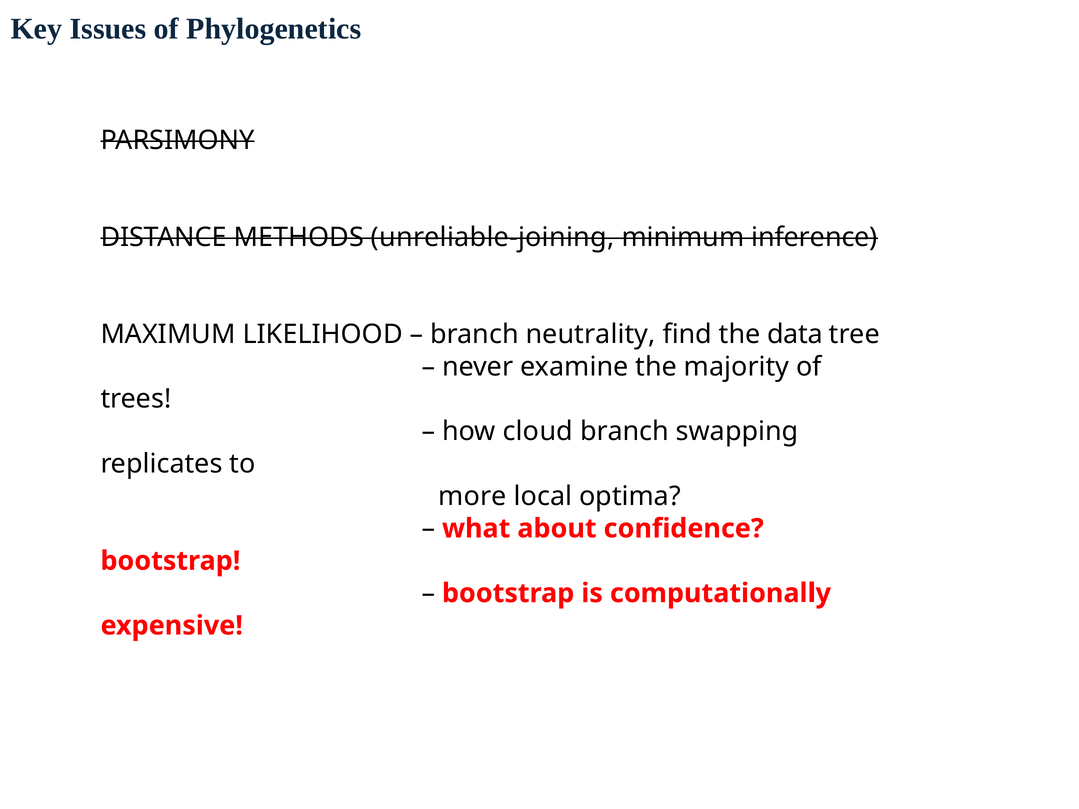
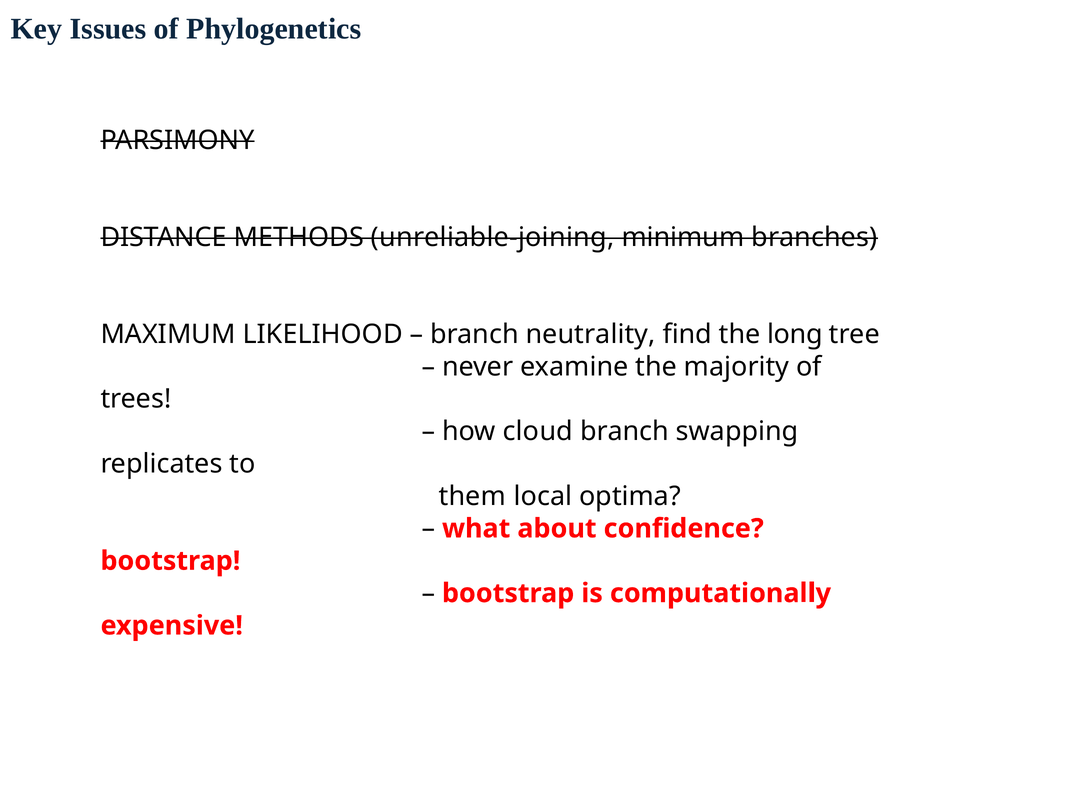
inference: inference -> branches (814, 237)
data: data -> long (795, 334)
more: more -> them (472, 496)
